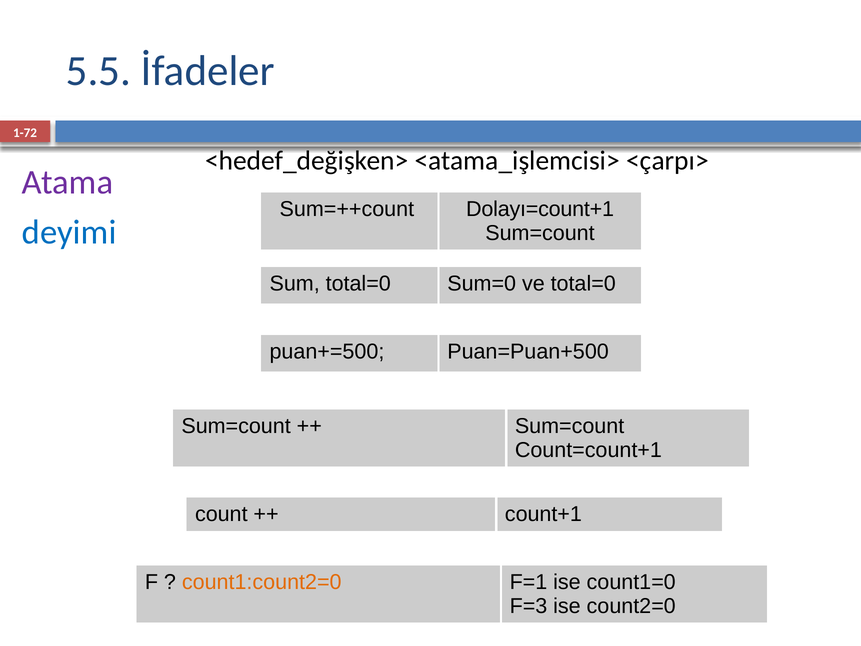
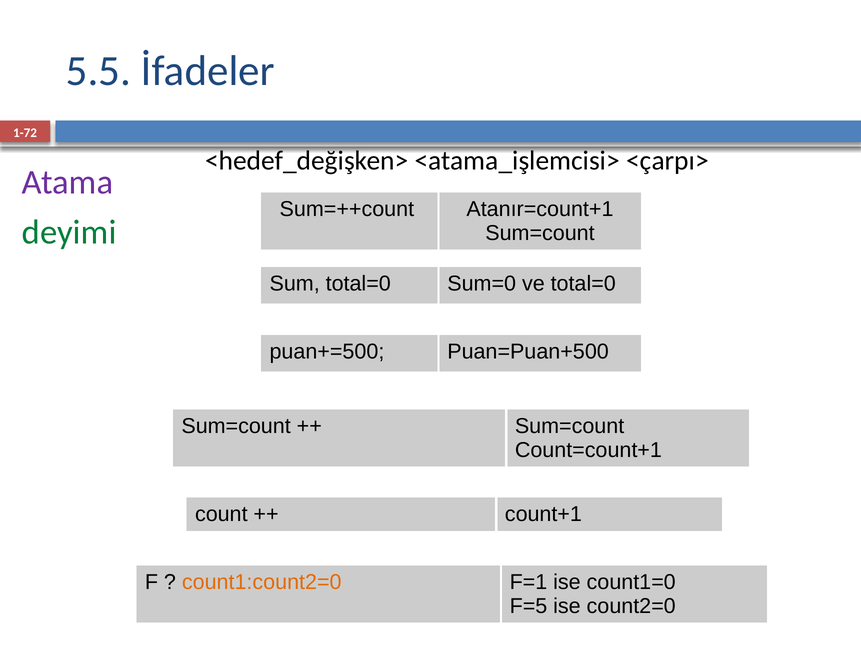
Dolayı=count+1: Dolayı=count+1 -> Atanır=count+1 (540, 209)
deyimi colour: blue -> green (69, 232)
F=3: F=3 -> F=5 (528, 606)
